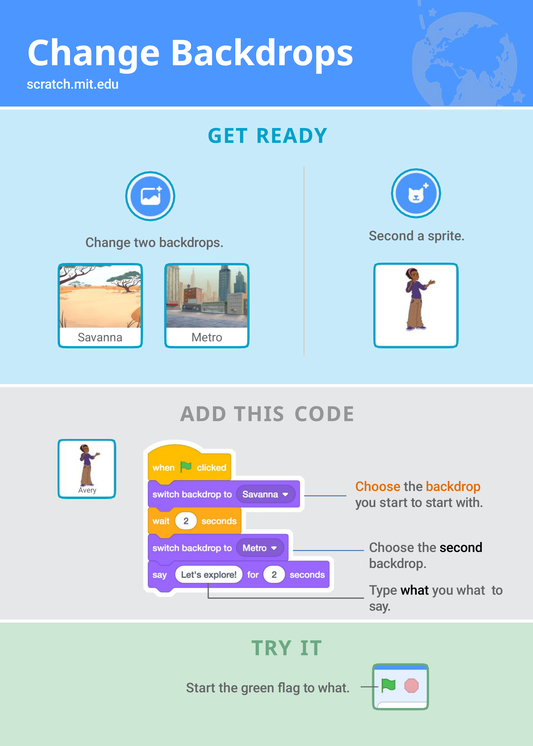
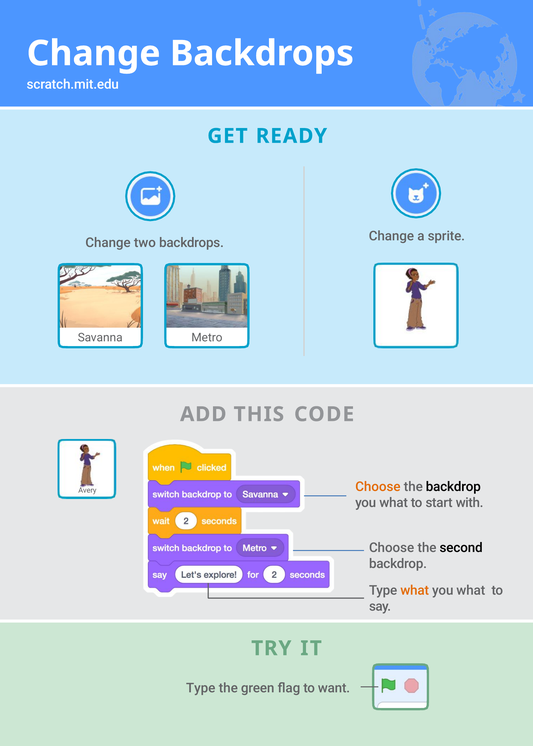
Second: Second -> Change (391, 236)
backdrop colour: orange -> black (453, 487)
start: start -> what (394, 503)
what colour: black -> orange (415, 591)
Start: Start -> Type (201, 688)
to what: what -> want (334, 688)
